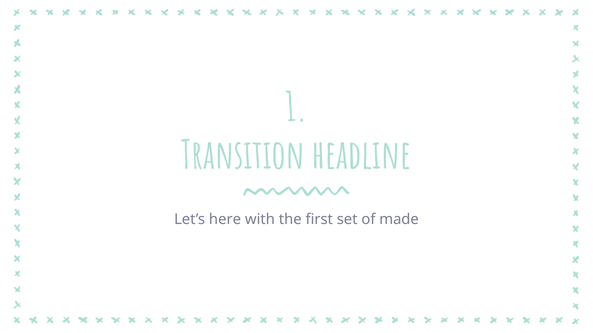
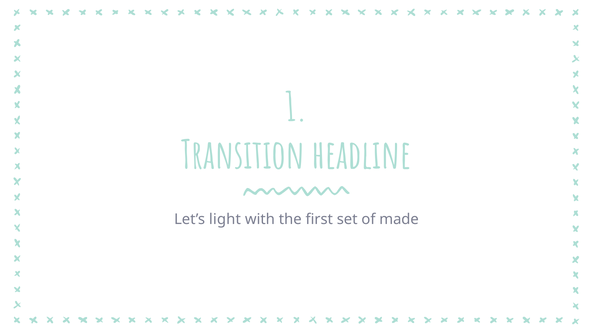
here: here -> light (225, 220)
